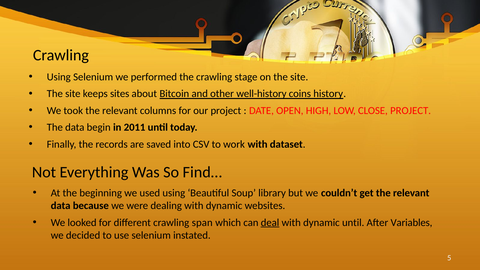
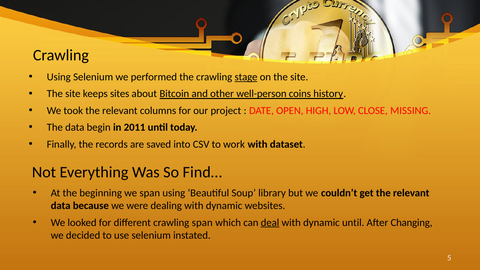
stage underline: none -> present (246, 77)
well-history: well-history -> well-person (261, 94)
CLOSE PROJECT: PROJECT -> MISSING (411, 111)
we used: used -> span (150, 193)
Variables: Variables -> Changing (412, 223)
